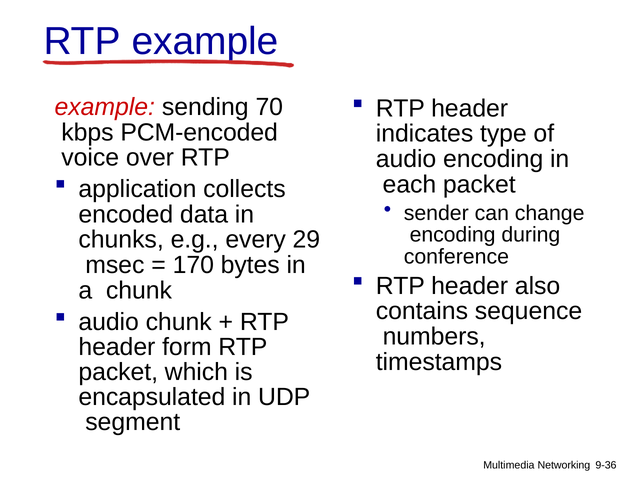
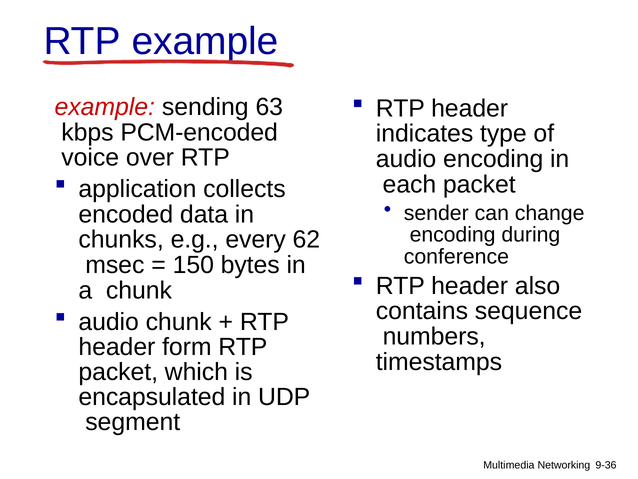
70: 70 -> 63 (269, 107)
29: 29 -> 62 (306, 239)
170: 170 -> 150 (193, 265)
